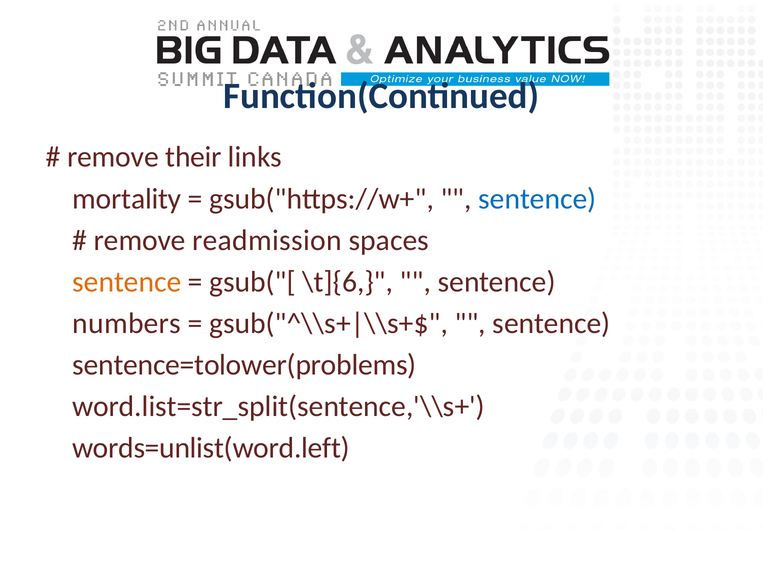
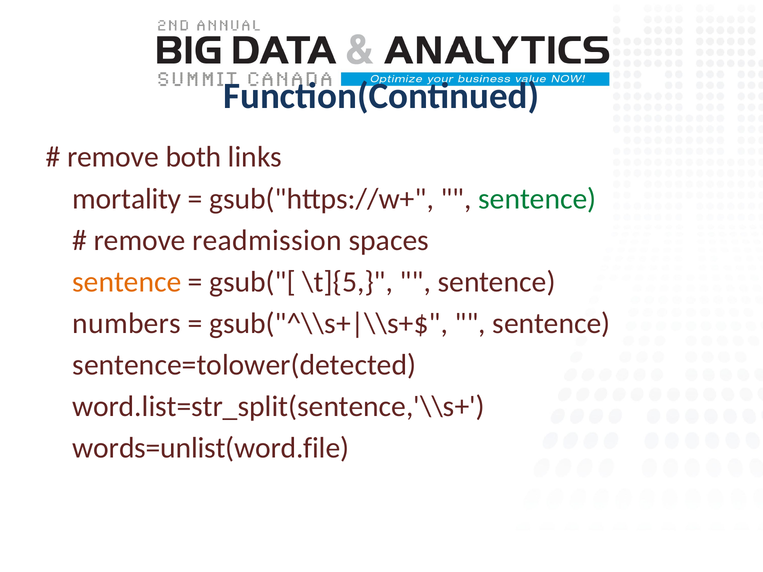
their: their -> both (194, 157)
sentence colour: blue -> green (537, 199)
\t]{6: \t]{6 -> \t]{5 (348, 282)
sentence=tolower(problems: sentence=tolower(problems -> sentence=tolower(detected (244, 365)
words=unlist(word.left: words=unlist(word.left -> words=unlist(word.file (211, 448)
